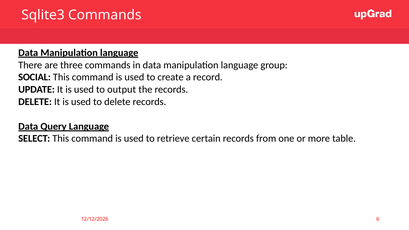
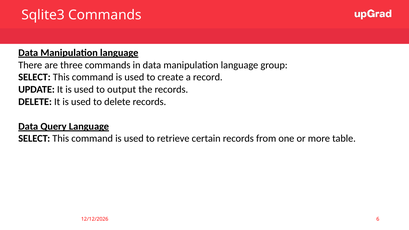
SOCIAL: SOCIAL -> SELECT (34, 77)
